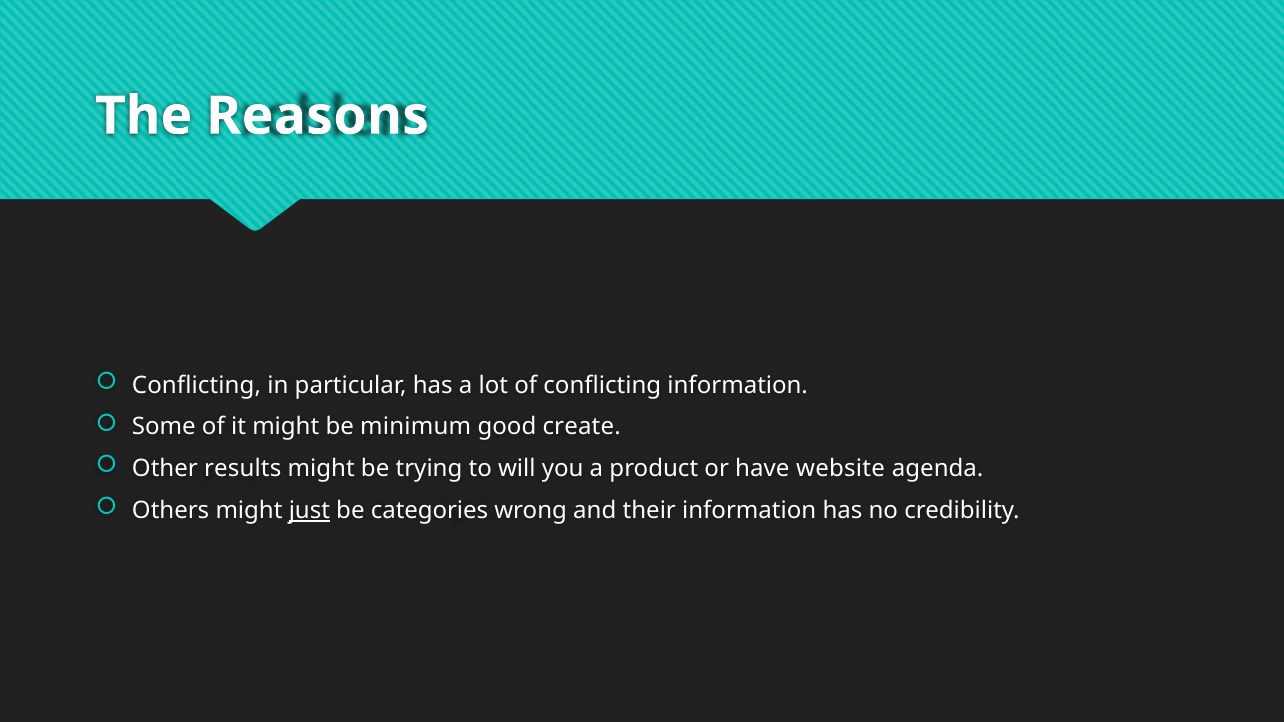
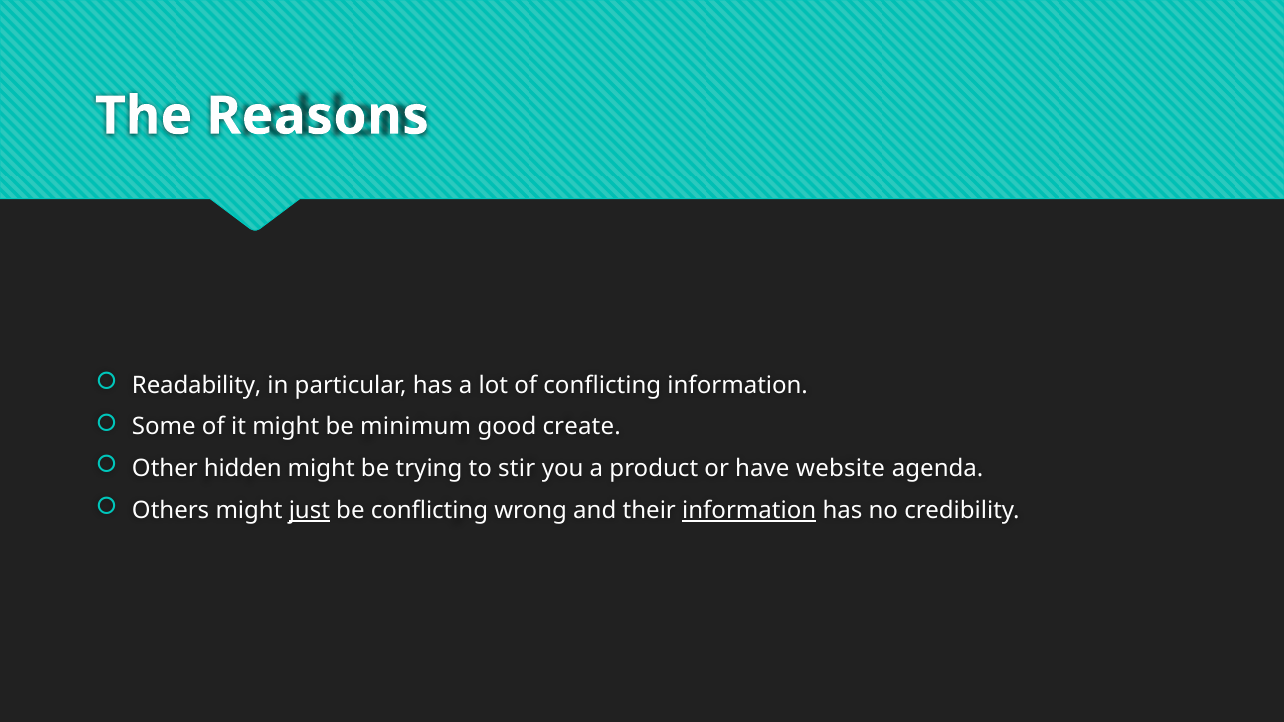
Conflicting: Conflicting -> Readability (197, 385)
results: results -> hidden (243, 469)
will: will -> stir (517, 469)
be categories: categories -> conflicting (430, 511)
information underline: none -> present (749, 511)
